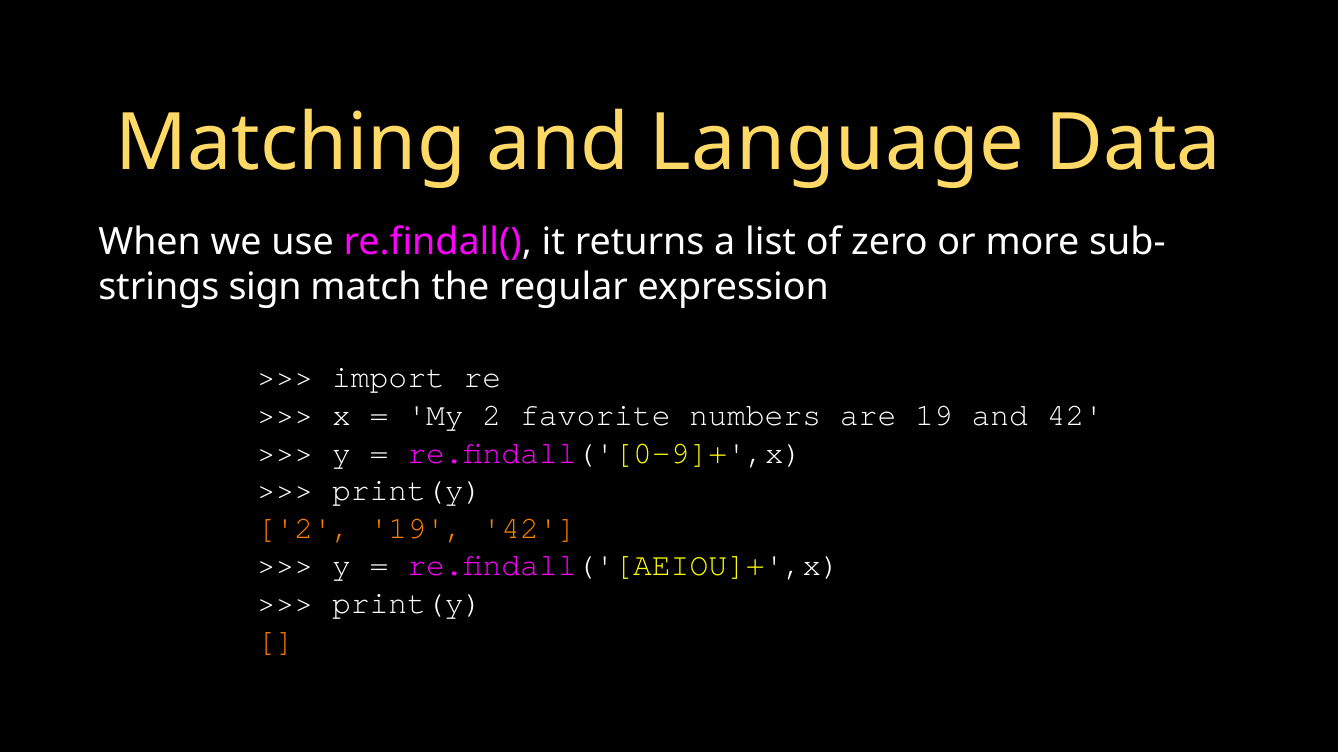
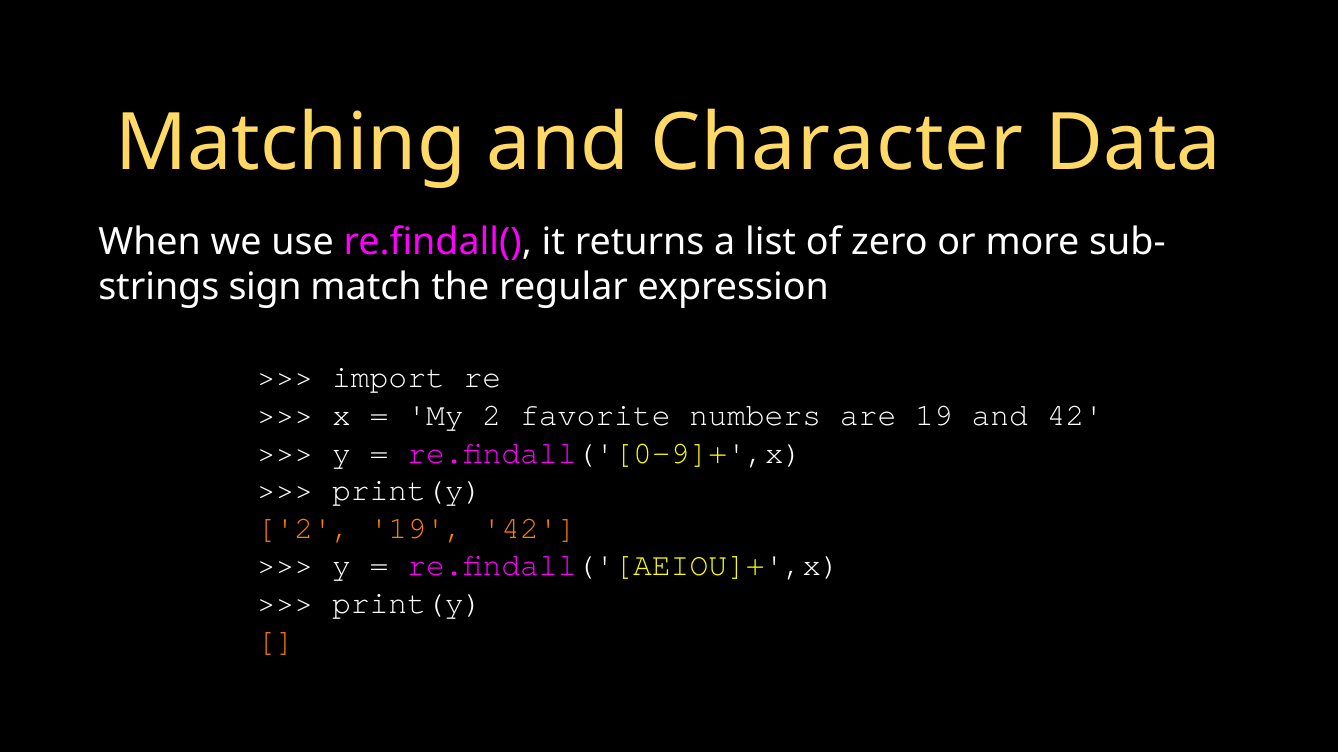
Language: Language -> Character (837, 144)
